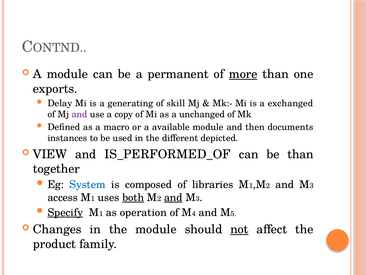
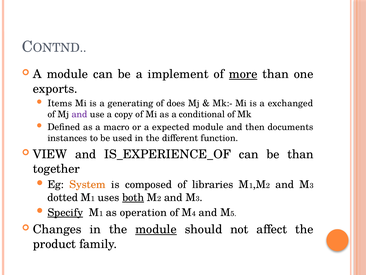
permanent: permanent -> implement (178, 74)
Delay: Delay -> Items (60, 103)
skill: skill -> does (176, 103)
unchanged: unchanged -> conditional (202, 114)
available: available -> expected (171, 127)
depicted: depicted -> function (219, 138)
IS_PERFORMED_OF: IS_PERFORMED_OF -> IS_EXPERIENCE_OF (168, 154)
System colour: blue -> orange (88, 184)
access: access -> dotted (63, 197)
and underline: present -> none (173, 197)
module underline: none -> present (156, 229)
not underline: present -> none (239, 229)
